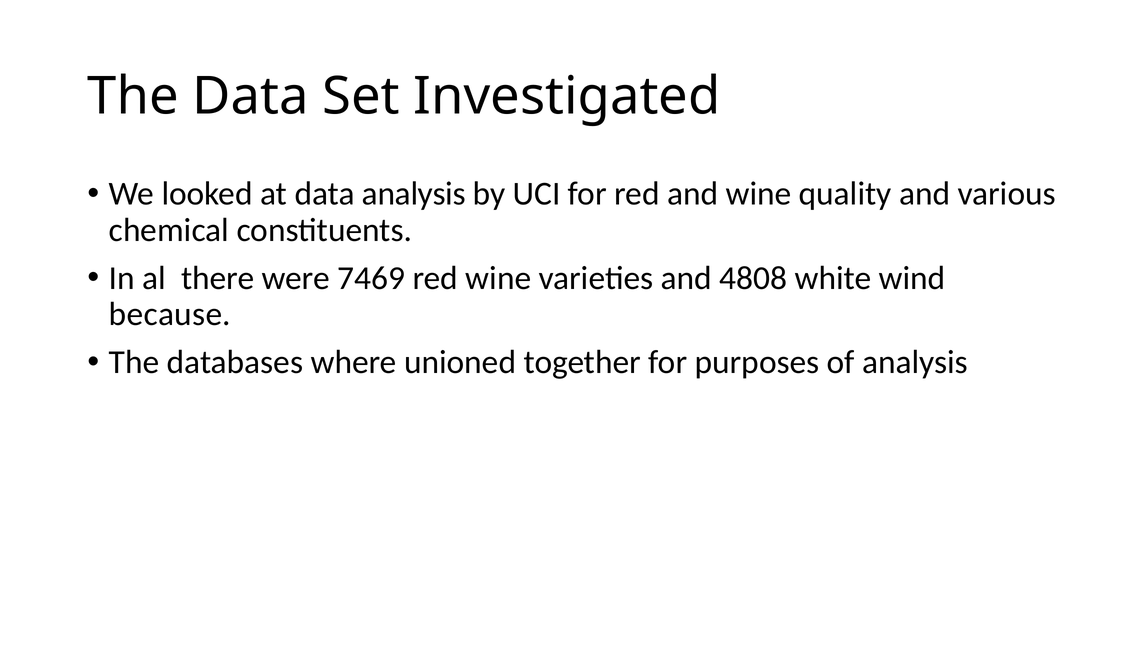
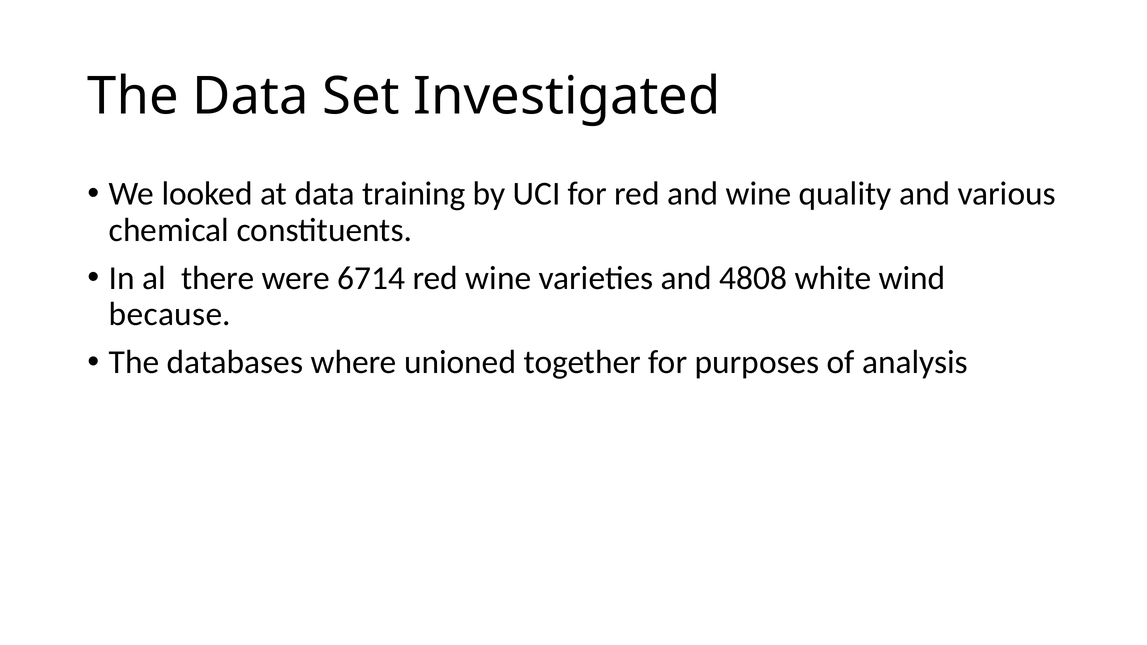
data analysis: analysis -> training (414, 194)
7469: 7469 -> 6714 (371, 278)
